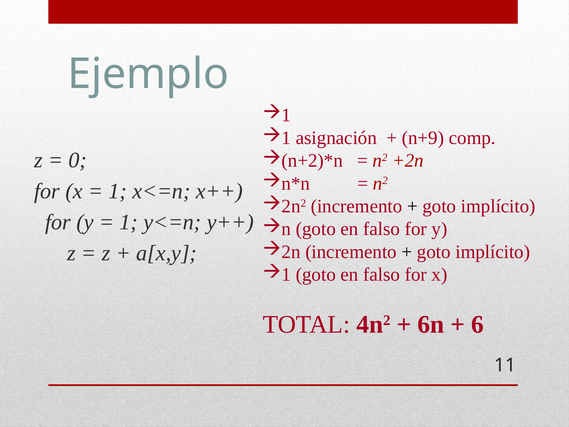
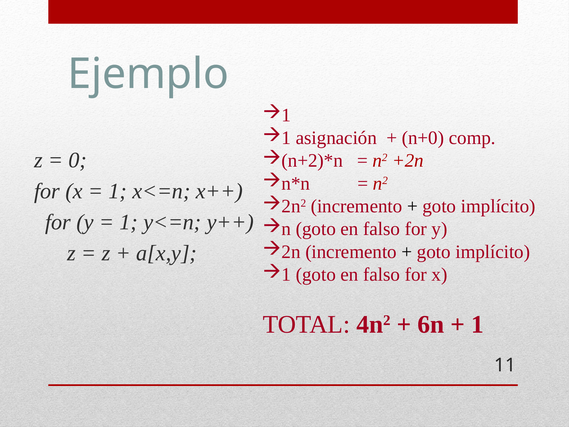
n+9: n+9 -> n+0 (423, 138)
6: 6 -> 1 (478, 324)
